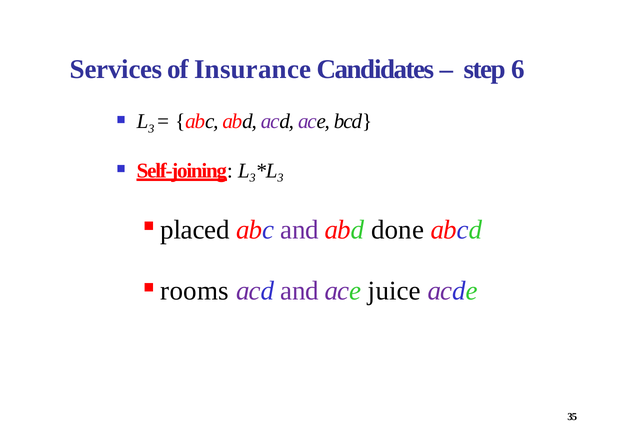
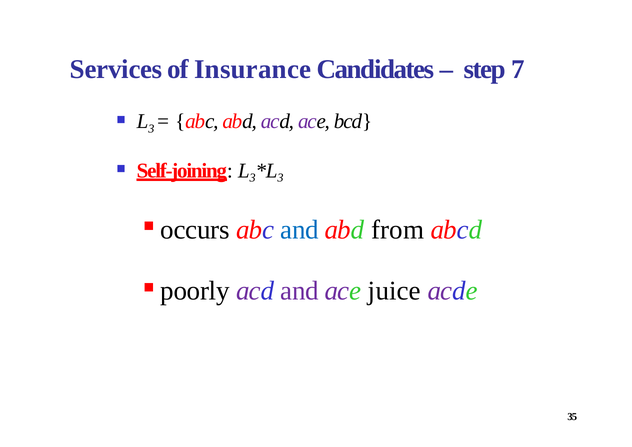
6: 6 -> 7 (518, 69)
placed: placed -> occurs (195, 230)
and colour: purple -> blue (300, 230)
done: done -> from (398, 230)
rooms: rooms -> poorly (195, 291)
